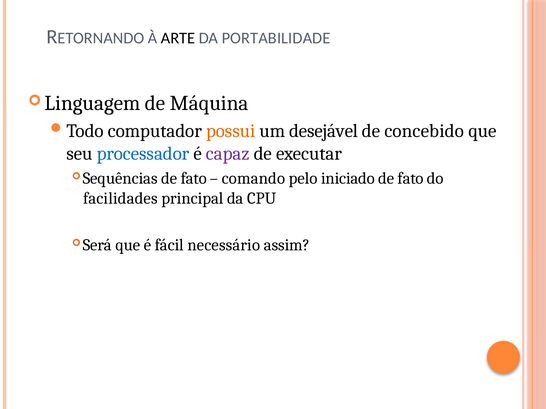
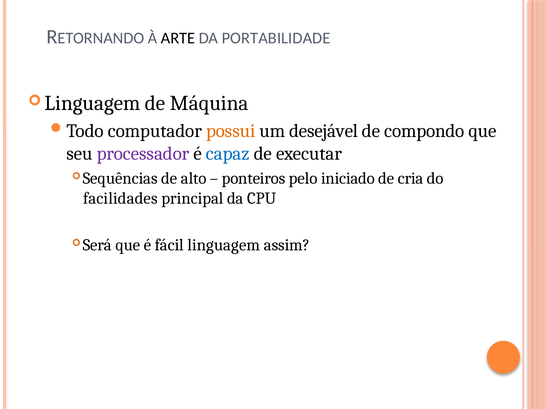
concebido: concebido -> compondo (424, 131)
processador colour: blue -> purple (143, 154)
capaz colour: purple -> blue (228, 154)
fato: fato -> alto (194, 178)
comando: comando -> ponteiros (254, 178)
fato: fato -> cria (411, 178)
necessário: necessário -> linguagem (224, 245)
